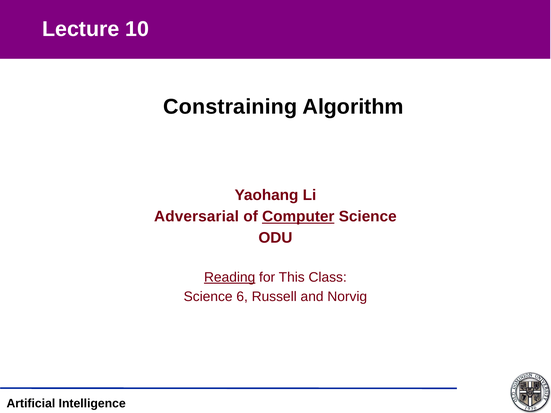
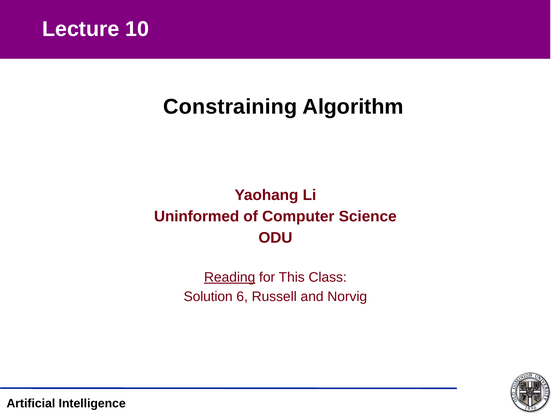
Adversarial: Adversarial -> Uninformed (197, 217)
Computer underline: present -> none (298, 217)
Science: Science -> Solution (208, 297)
